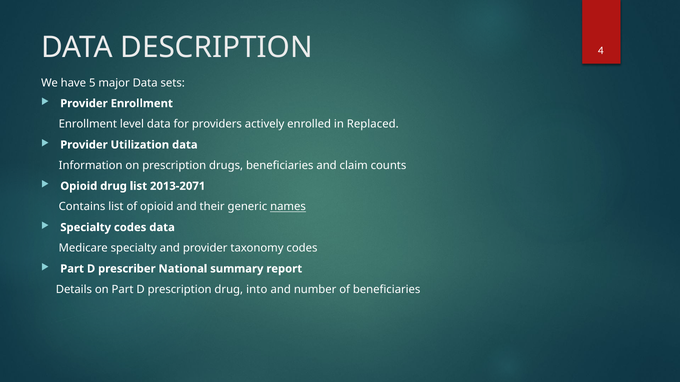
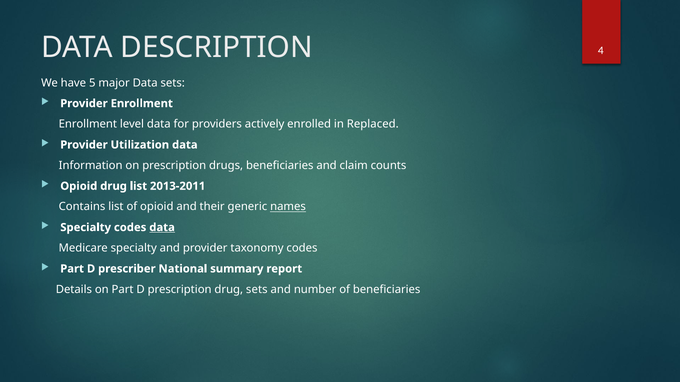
2013-2071: 2013-2071 -> 2013-2011 (178, 186)
data underline: none -> present (162, 228)
drug into: into -> sets (257, 290)
